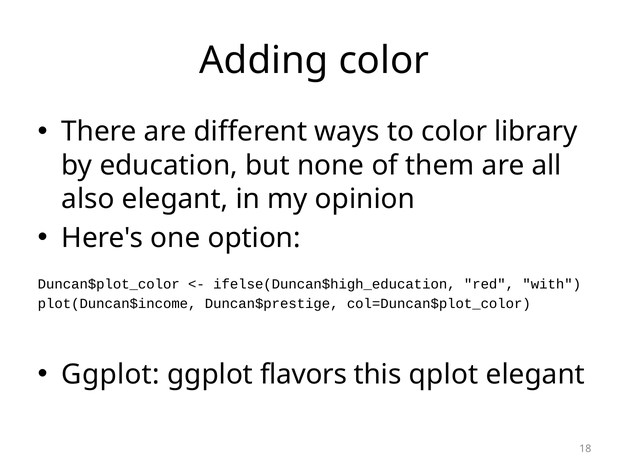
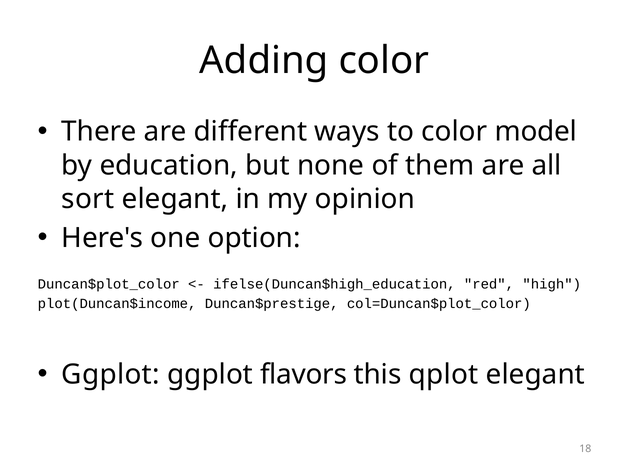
library: library -> model (536, 132)
also: also -> sort (88, 199)
with: with -> high (552, 285)
